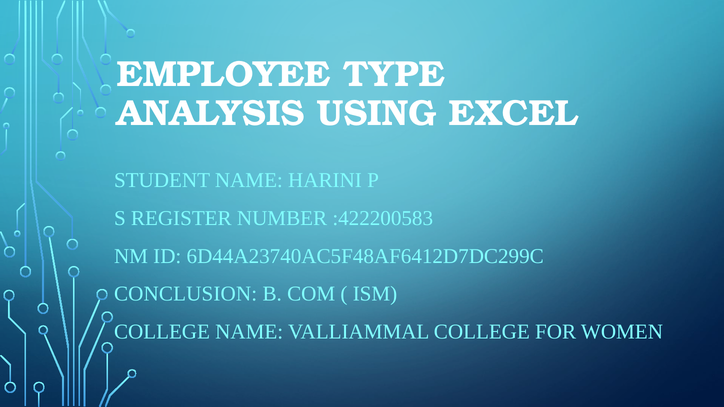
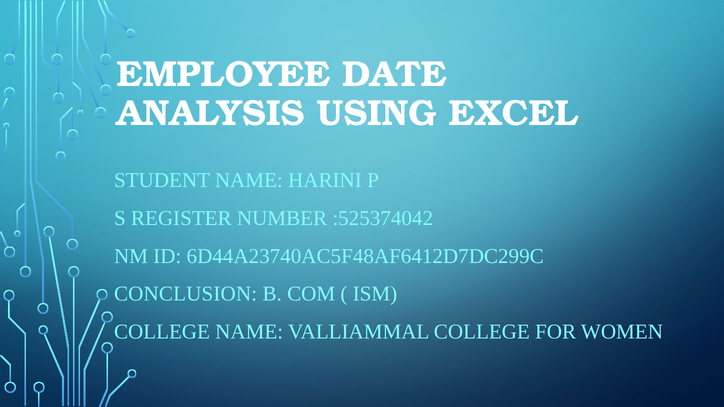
TYPE: TYPE -> DATE (395, 74)
:422200583: :422200583 -> :525374042 (383, 218)
